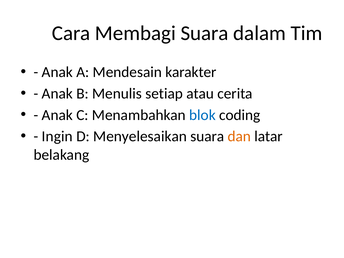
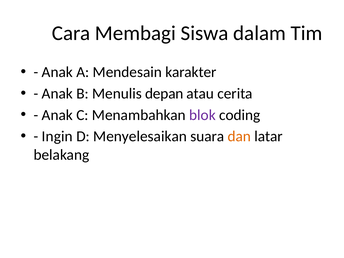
Membagi Suara: Suara -> Siswa (205, 33)
setiap: setiap -> depan (164, 94)
blok colour: blue -> purple (202, 115)
